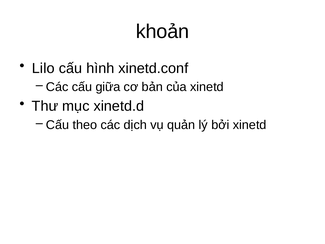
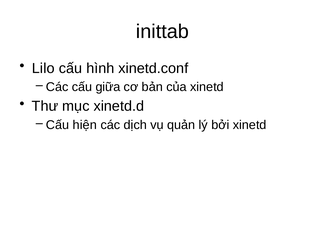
khoản: khoản -> inittab (162, 31)
theo: theo -> hiện (85, 125)
